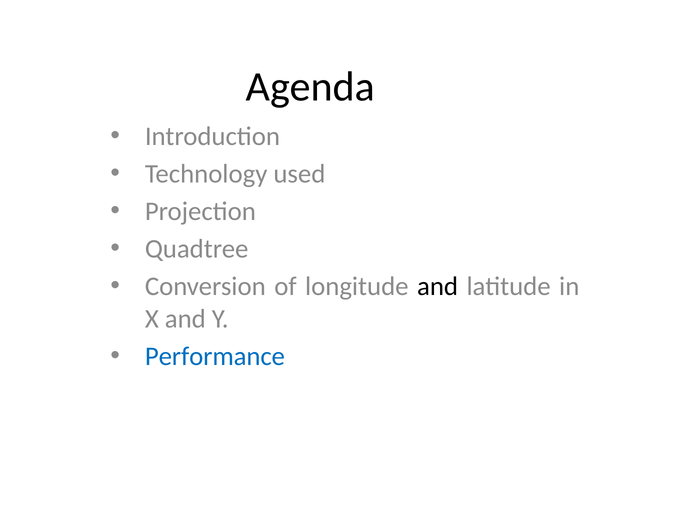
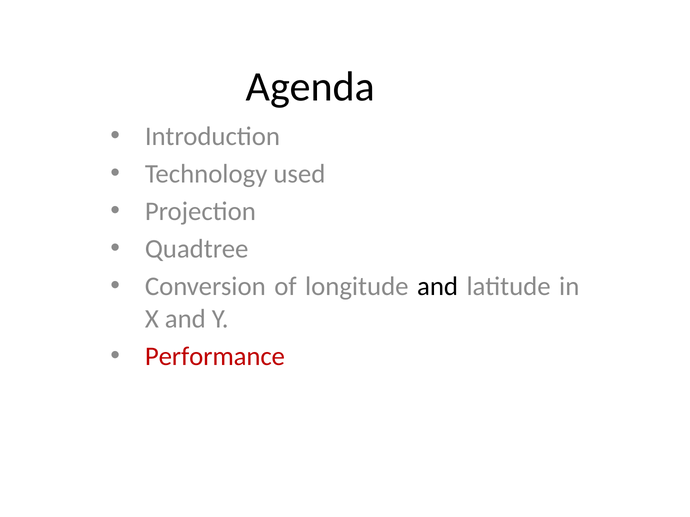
Performance colour: blue -> red (215, 357)
